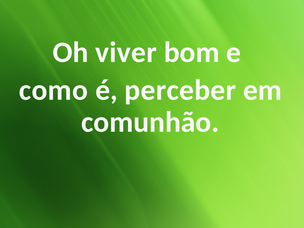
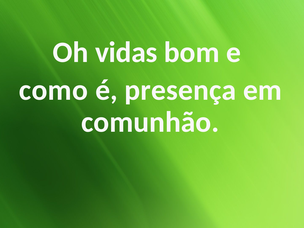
viver: viver -> vidas (126, 52)
perceber: perceber -> presença (180, 90)
